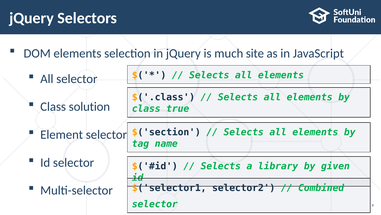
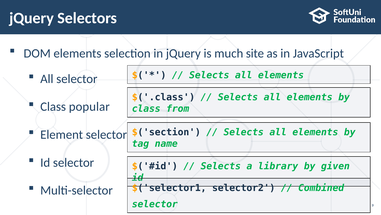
solution: solution -> popular (89, 106)
true: true -> from (178, 108)
